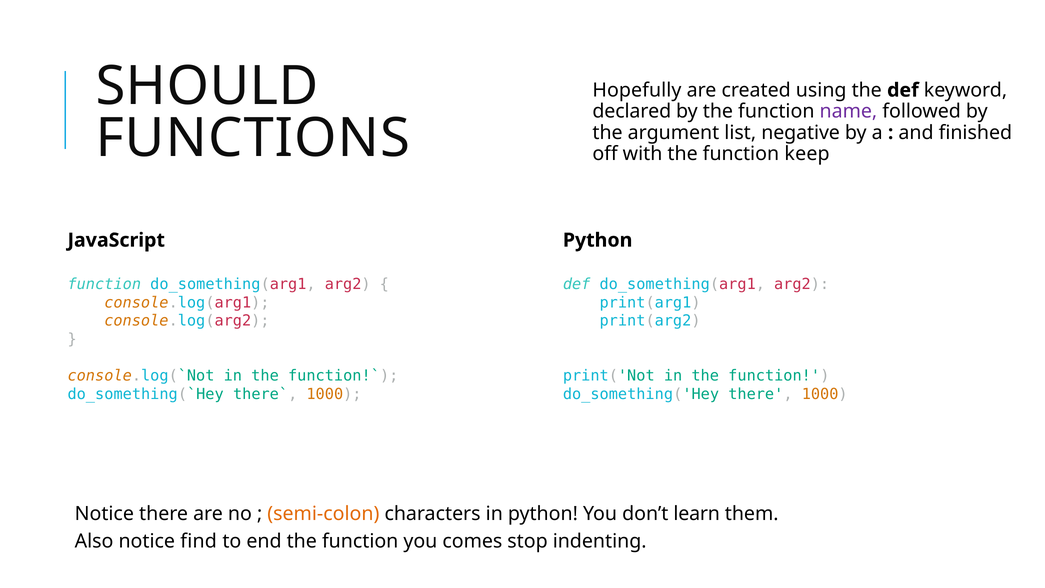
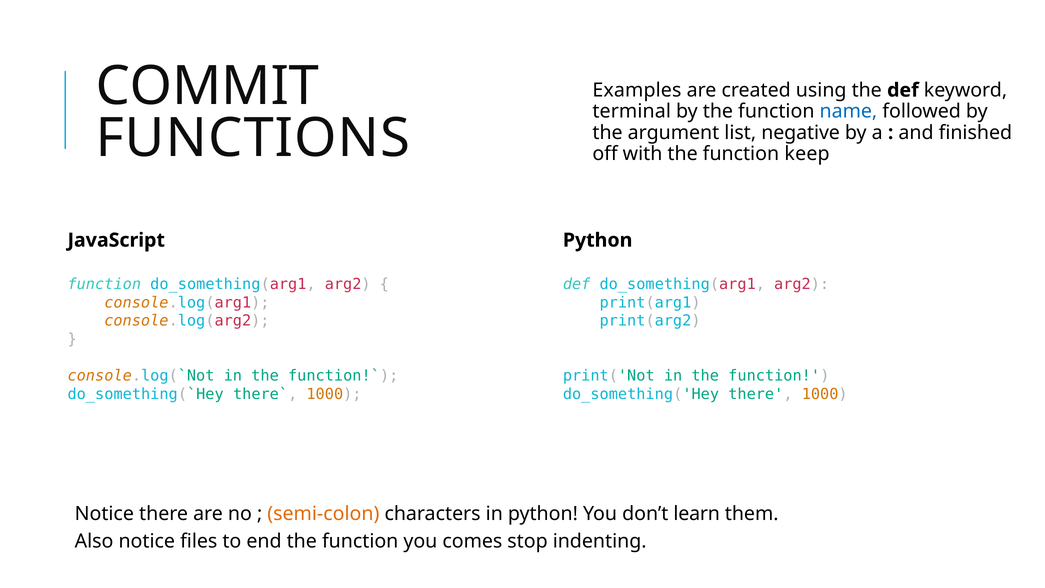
SHOULD: SHOULD -> COMMIT (207, 86)
Hopefully: Hopefully -> Examples (637, 90)
declared: declared -> terminal (632, 111)
name colour: purple -> blue (848, 111)
find: find -> files (199, 541)
